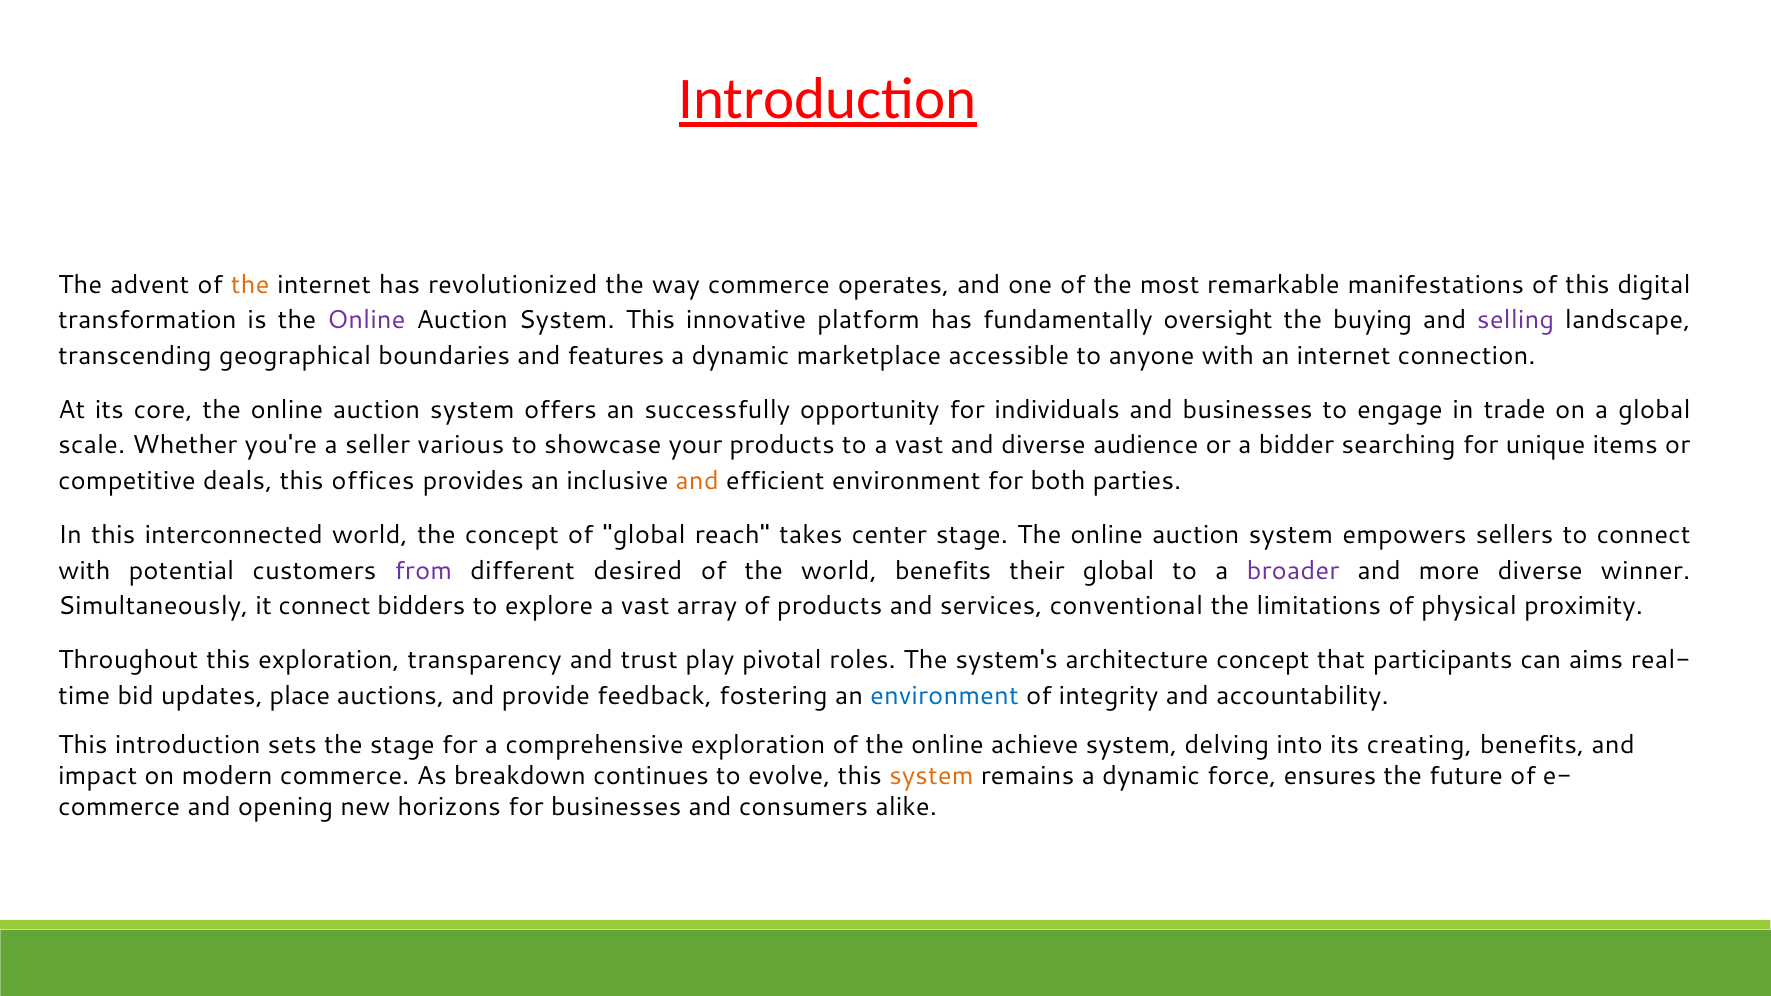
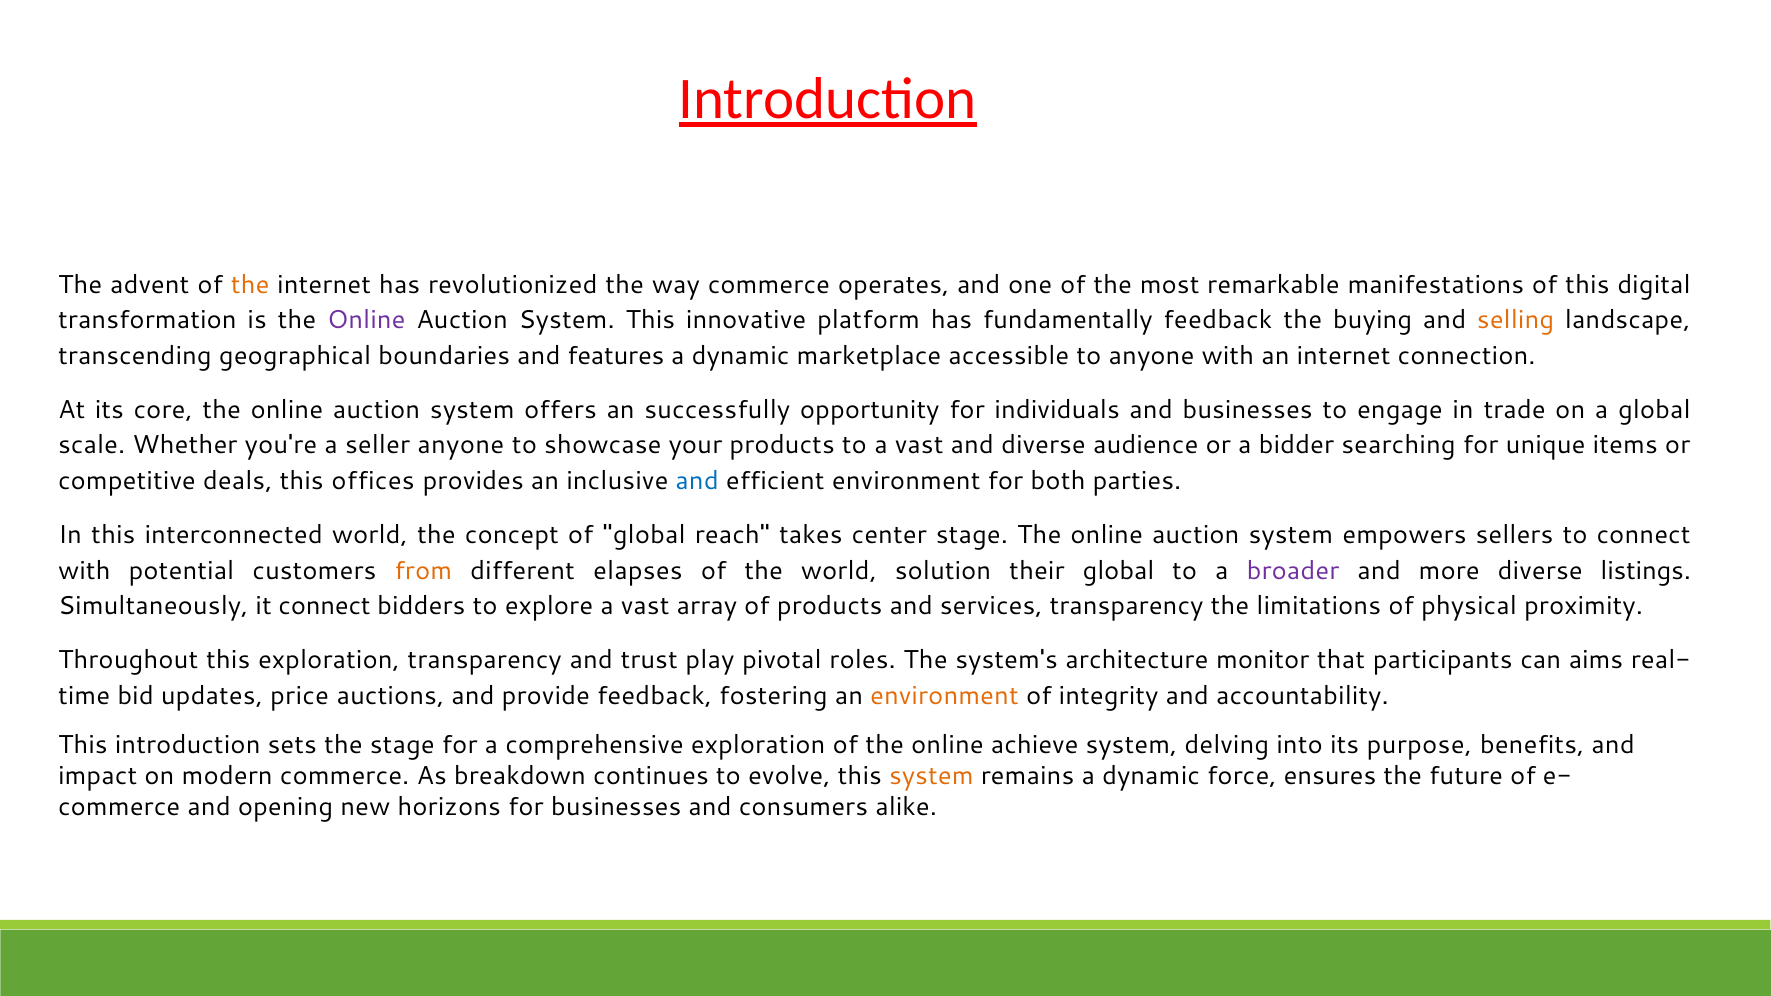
fundamentally oversight: oversight -> feedback (1218, 320)
selling colour: purple -> orange (1516, 320)
seller various: various -> anyone (461, 446)
and colour: orange -> blue (697, 481)
from colour: purple -> orange (423, 571)
desired: desired -> elapses (638, 571)
world benefits: benefits -> solution (943, 571)
winner: winner -> listings (1646, 571)
services conventional: conventional -> transparency (1127, 606)
architecture concept: concept -> monitor (1263, 661)
place: place -> price (300, 696)
environment colour: blue -> orange (944, 696)
creating: creating -> purpose (1419, 746)
